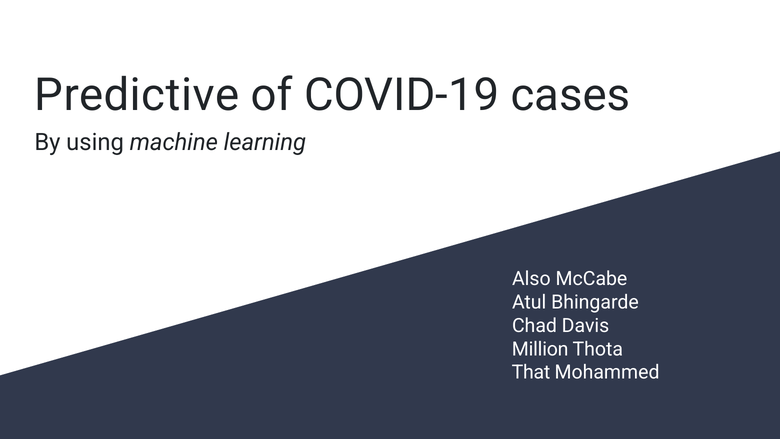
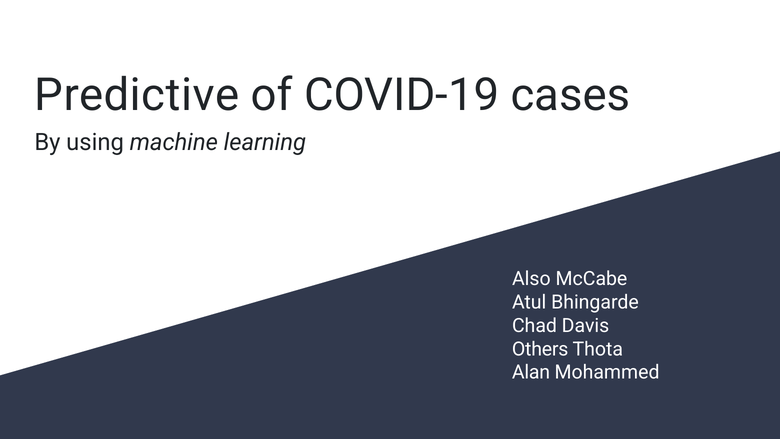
Million: Million -> Others (540, 349)
That: That -> Alan (531, 372)
